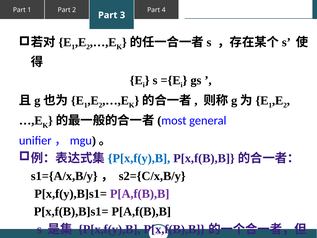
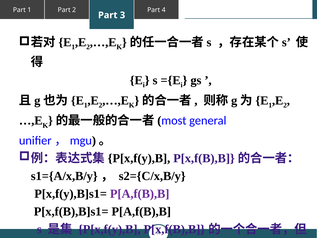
P[x,f(y),B colour: blue -> black (139, 158)
